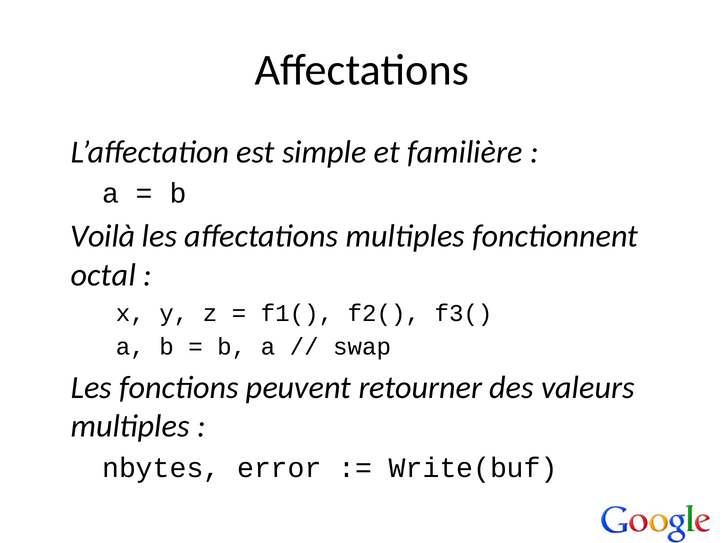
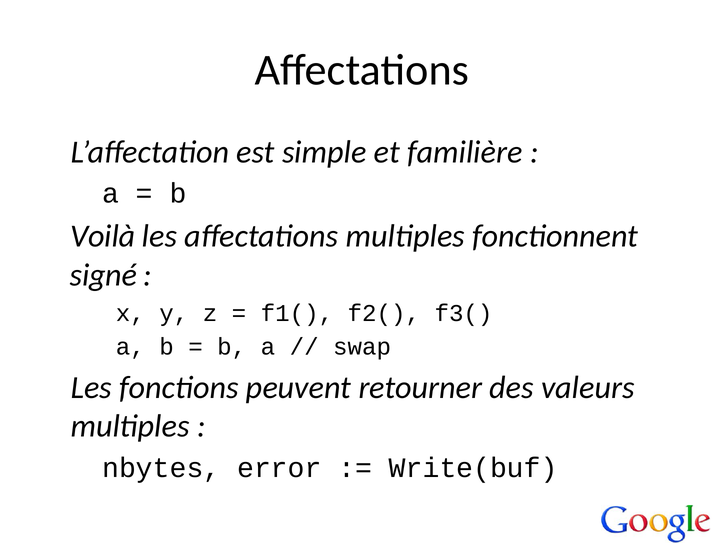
octal: octal -> signé (104, 275)
